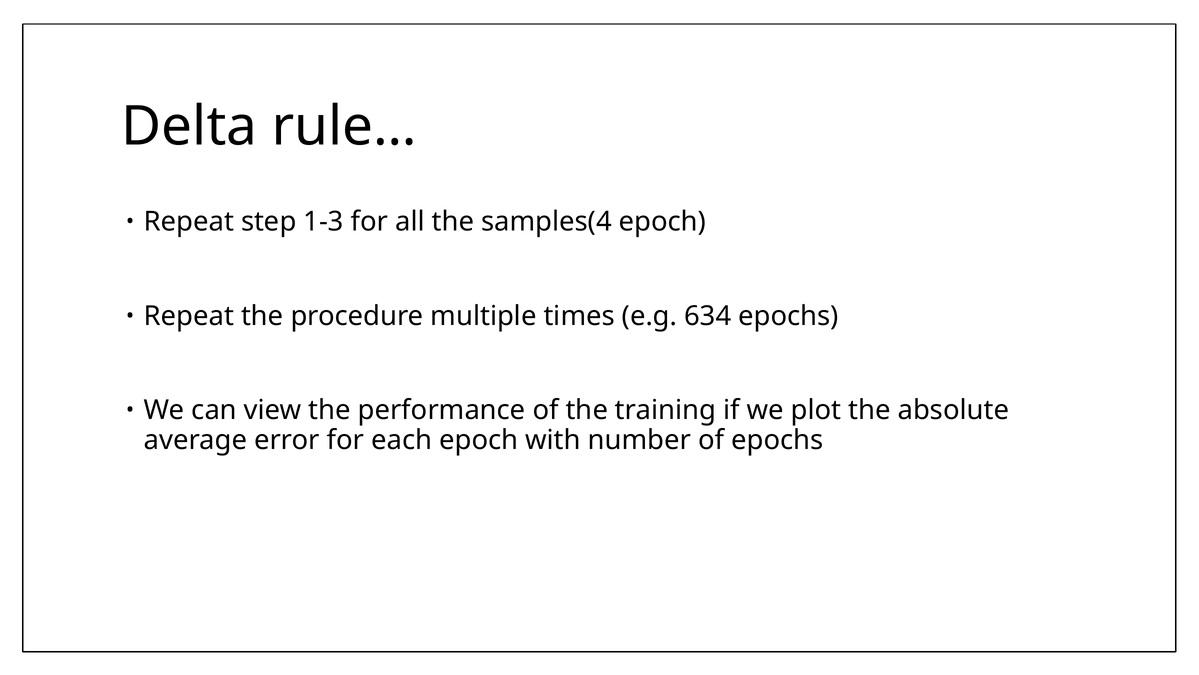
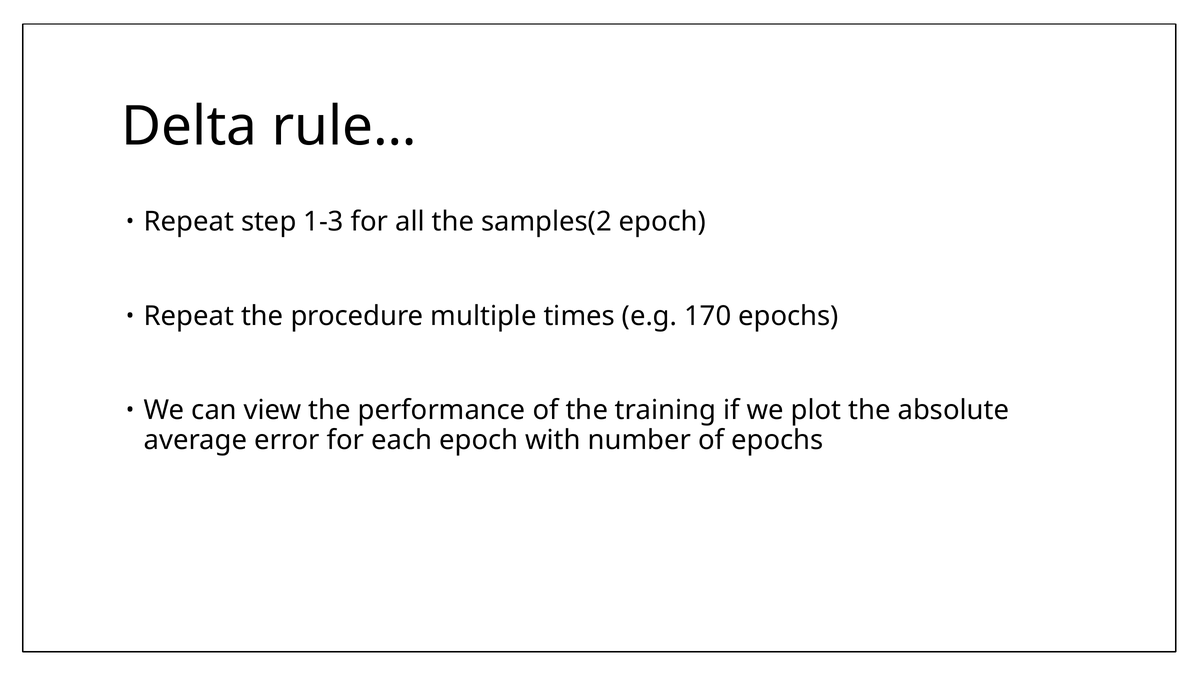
samples(4: samples(4 -> samples(2 (547, 221)
634: 634 -> 170 (708, 316)
